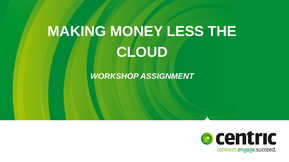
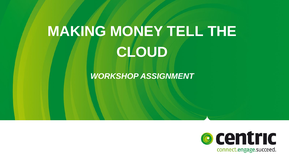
LESS: LESS -> TELL (185, 31)
